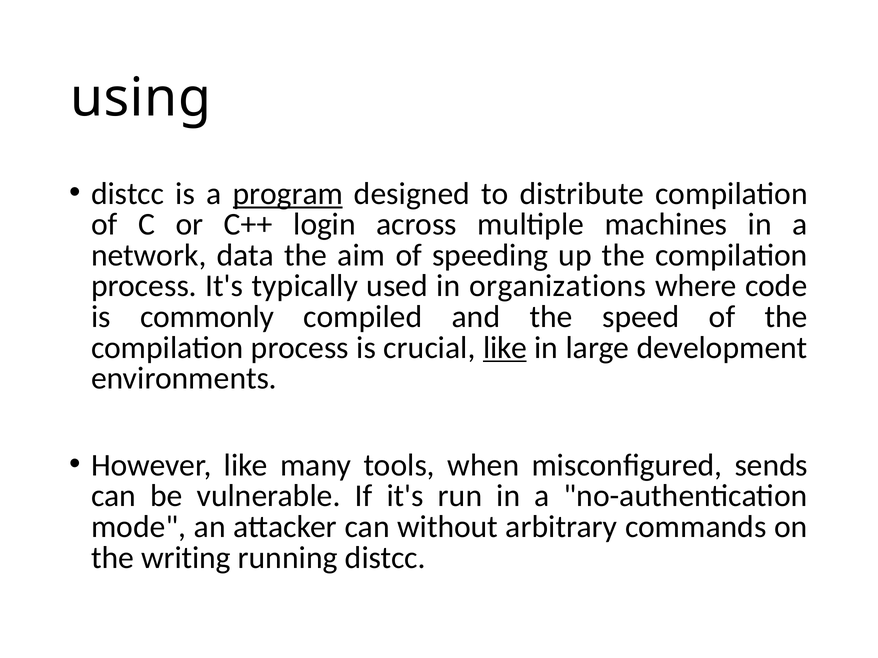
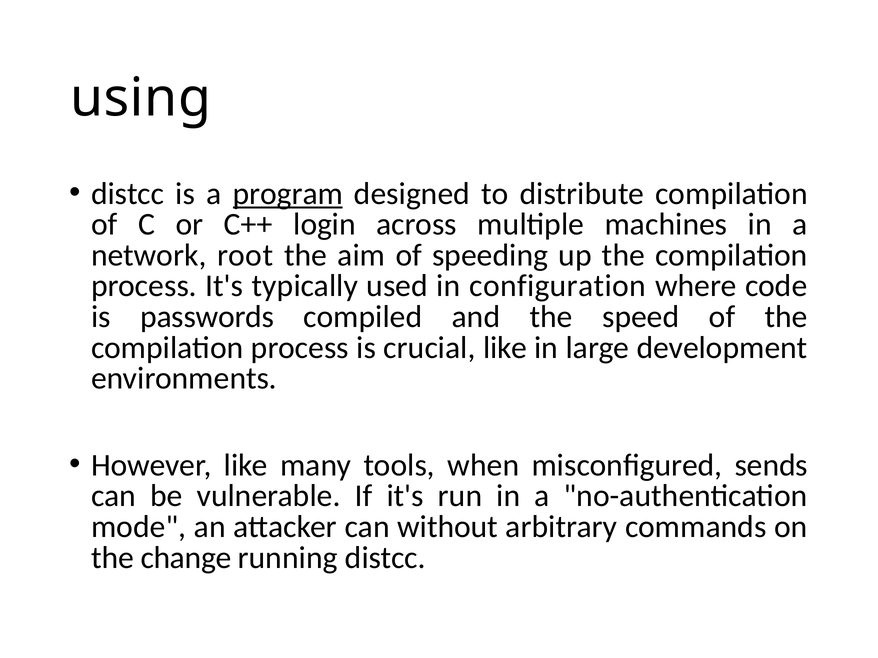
data: data -> root (245, 255)
organizations: organizations -> configuration (558, 286)
commonly: commonly -> passwords (207, 317)
like underline: present -> none (505, 348)
writing: writing -> change (186, 558)
